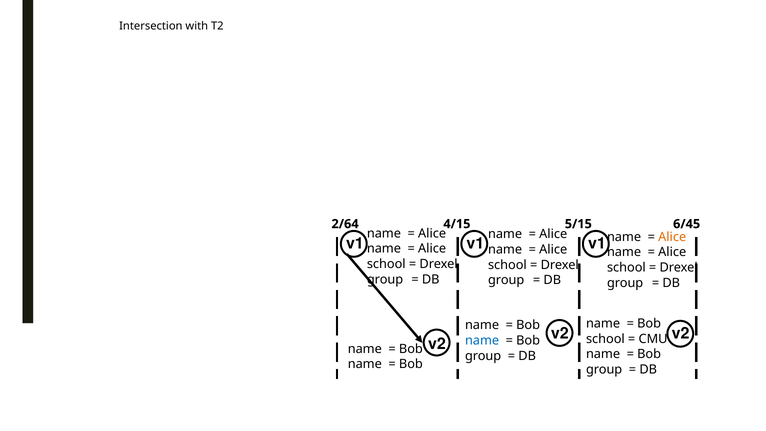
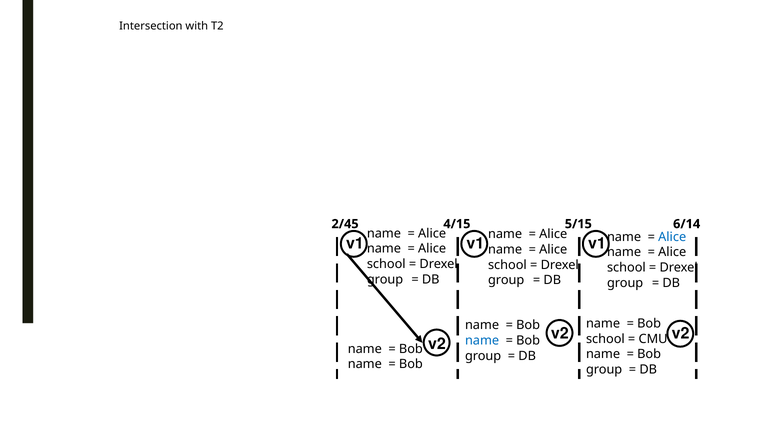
2/64: 2/64 -> 2/45 (345, 224)
6/45: 6/45 -> 6/14 (687, 224)
Alice colour: orange -> blue (672, 237)
